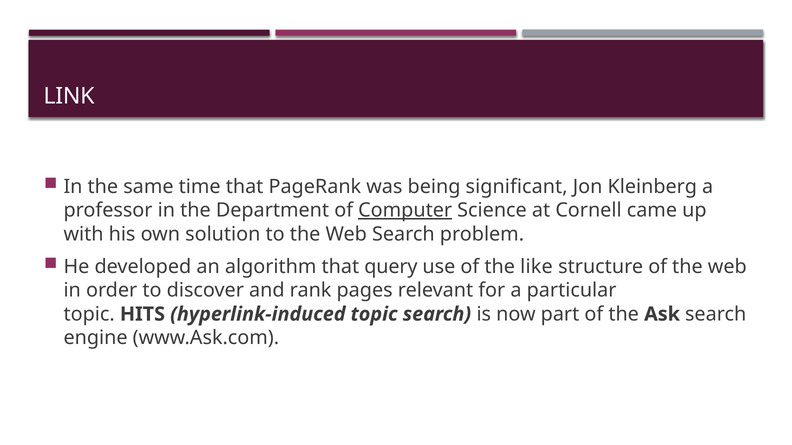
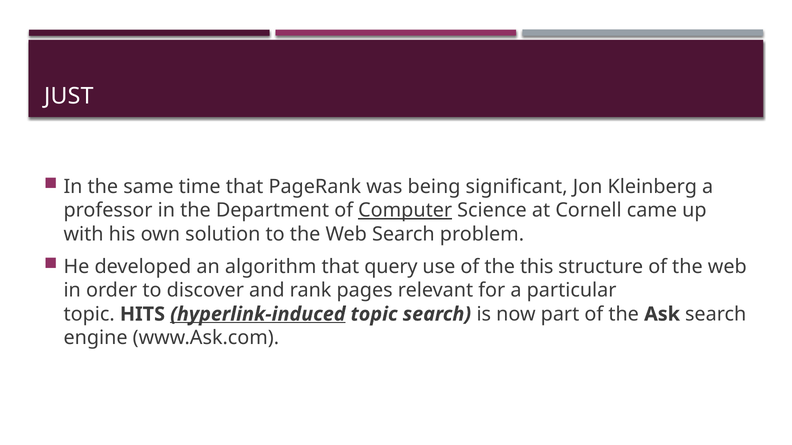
LINK: LINK -> JUST (69, 96)
like: like -> this (537, 267)
hyperlink-induced underline: none -> present (258, 314)
